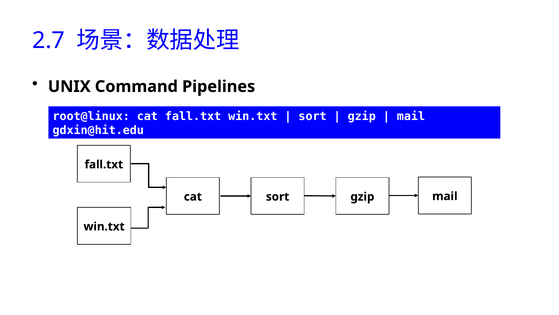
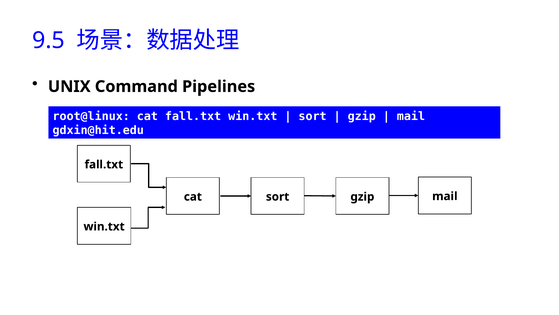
2.7: 2.7 -> 9.5 (49, 40)
